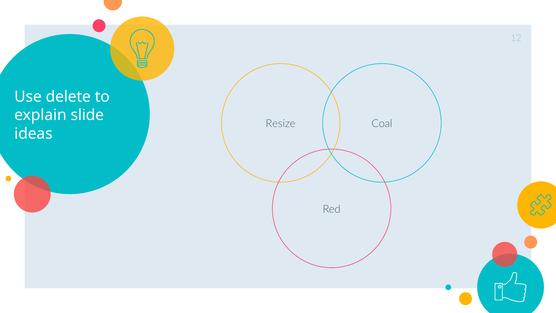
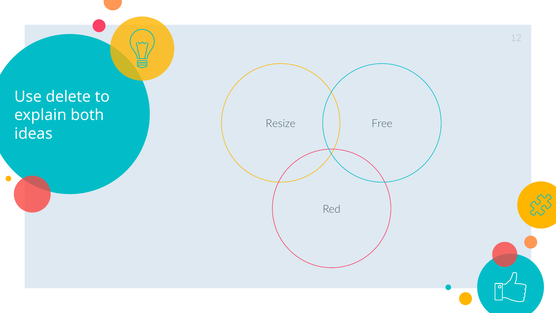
slide: slide -> both (87, 115)
Coal: Coal -> Free (382, 124)
